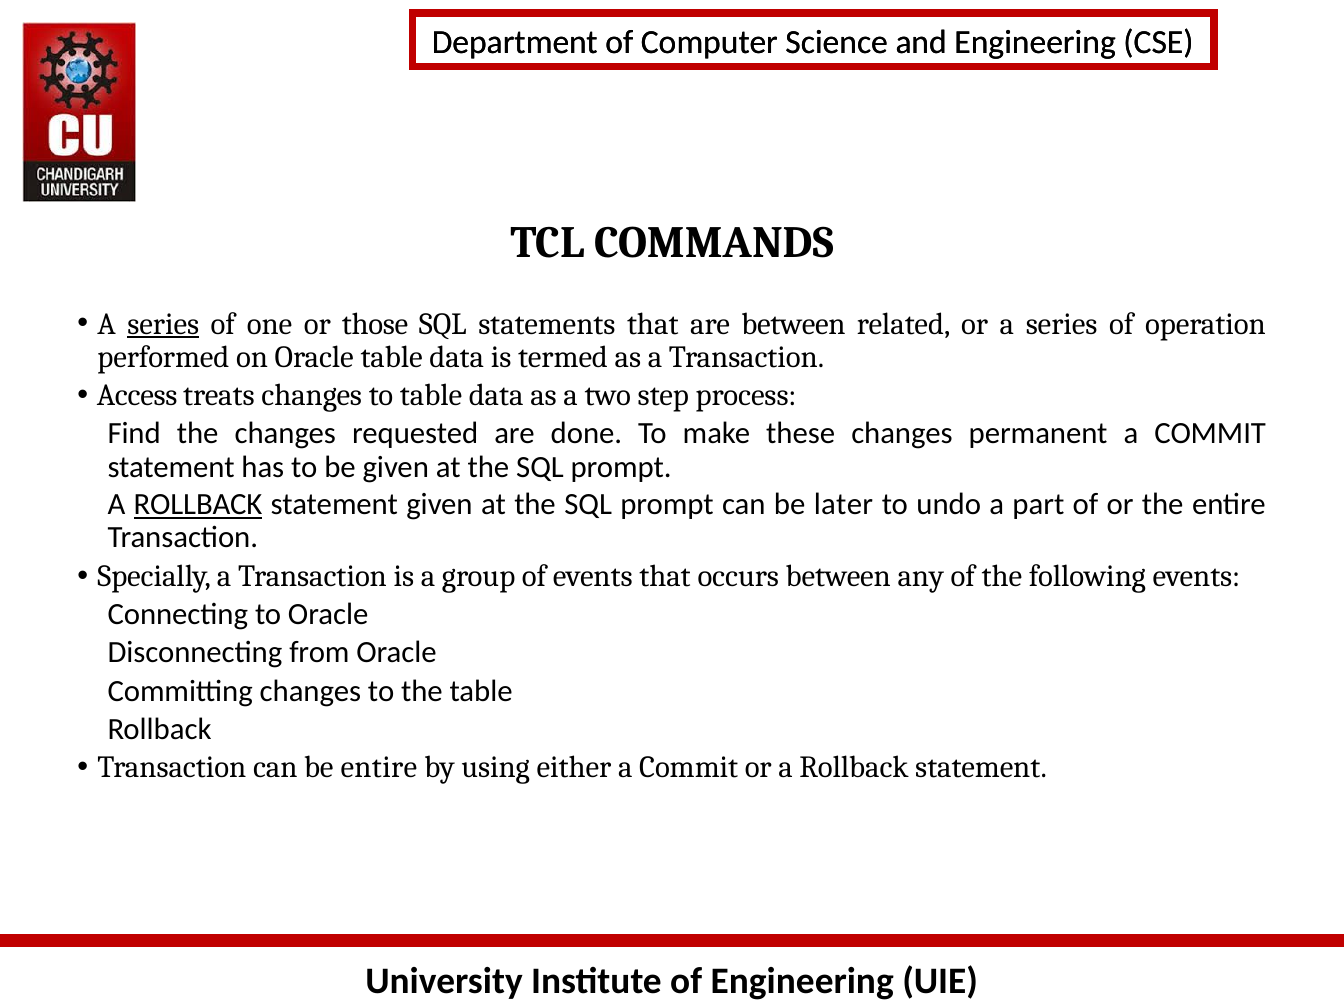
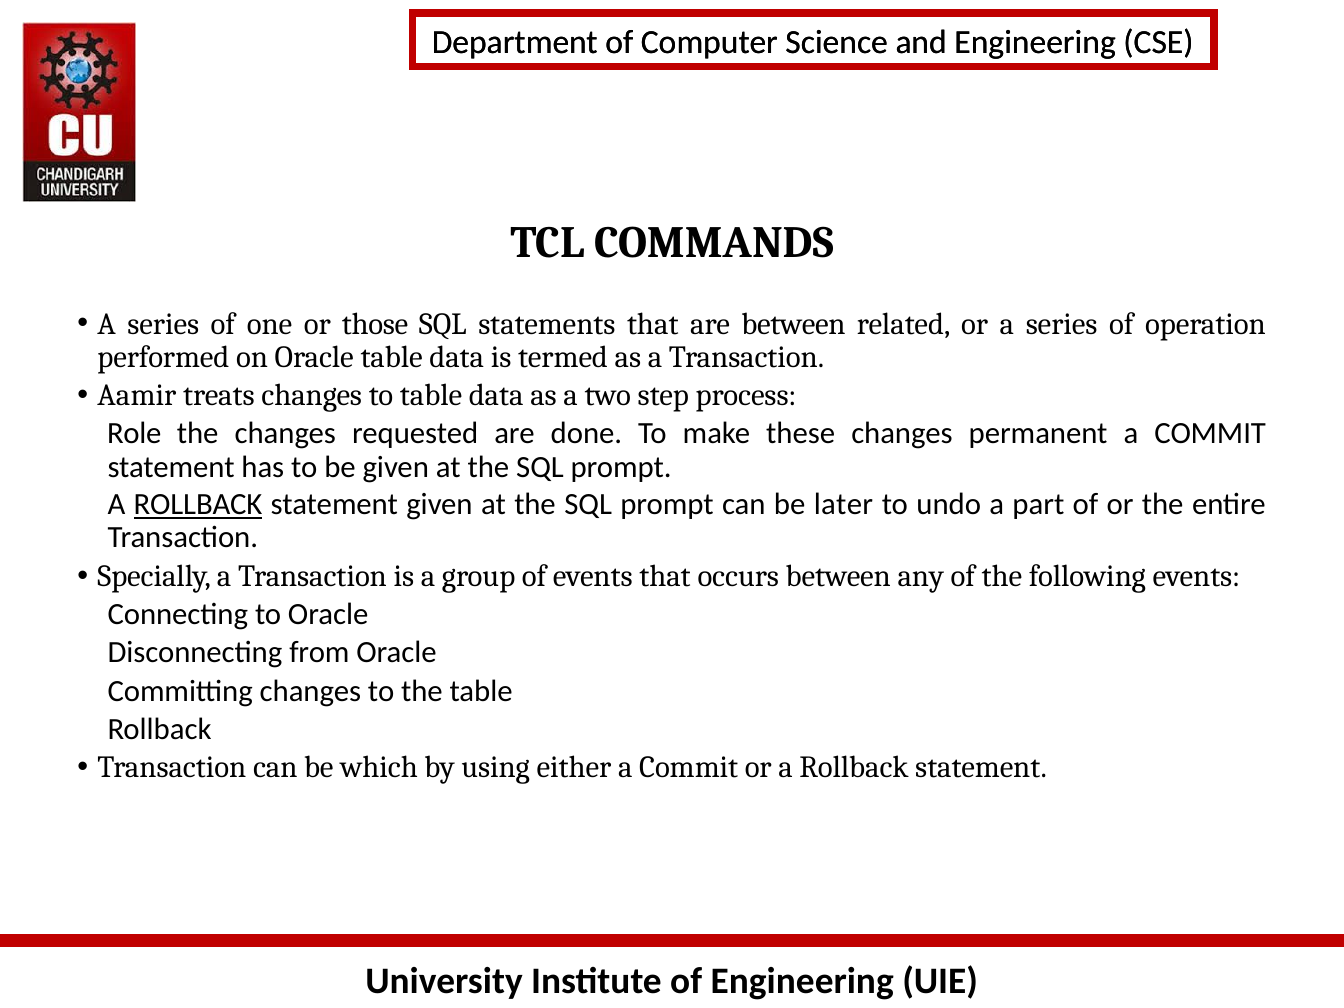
series underline: present -> none (163, 324)
Access: Access -> Aamir (137, 396)
Find: Find -> Role (134, 434)
be entire: entire -> which (379, 768)
